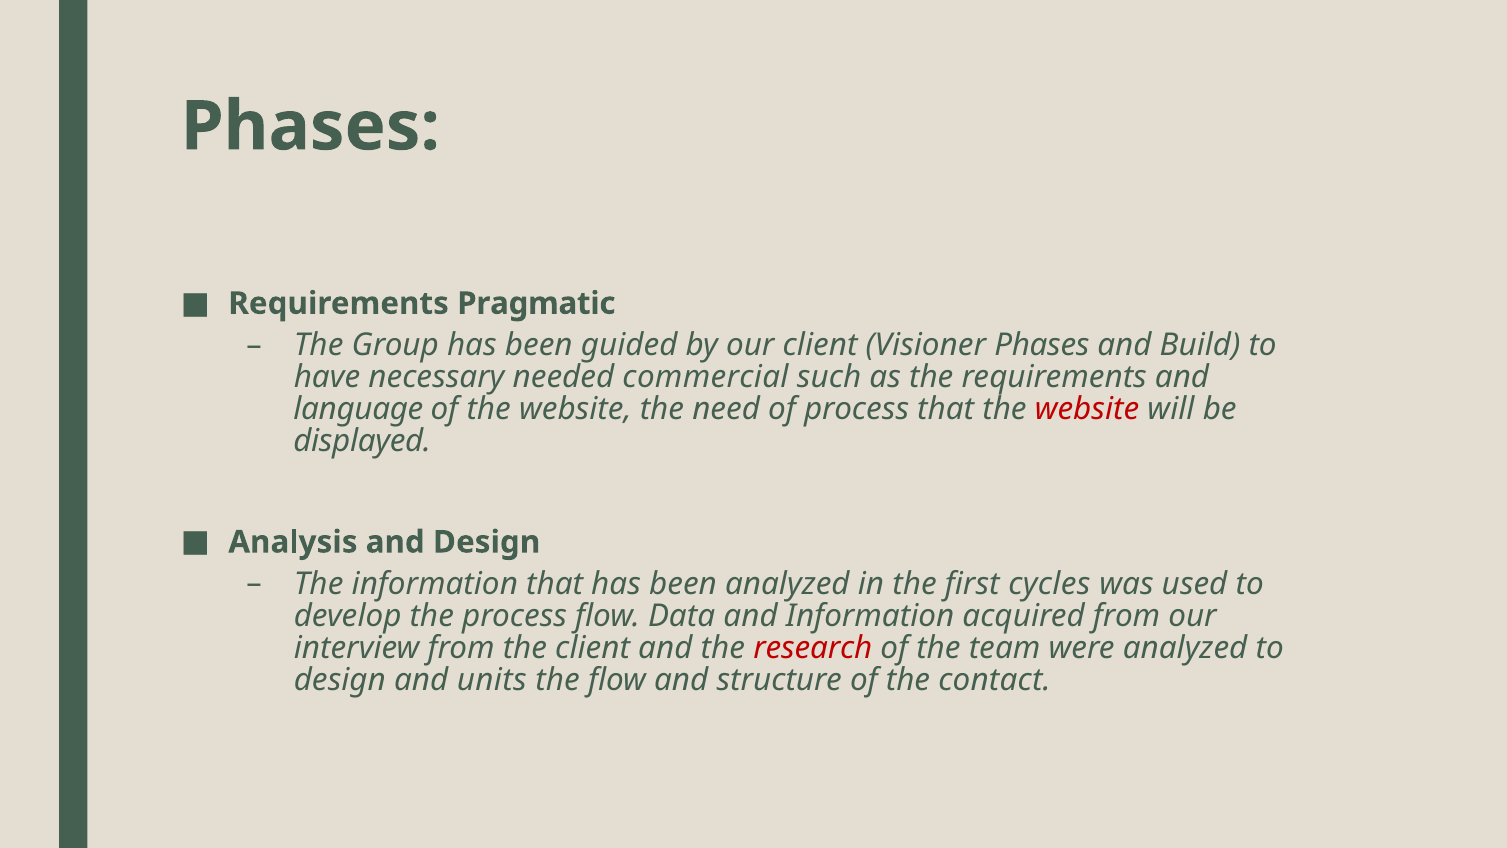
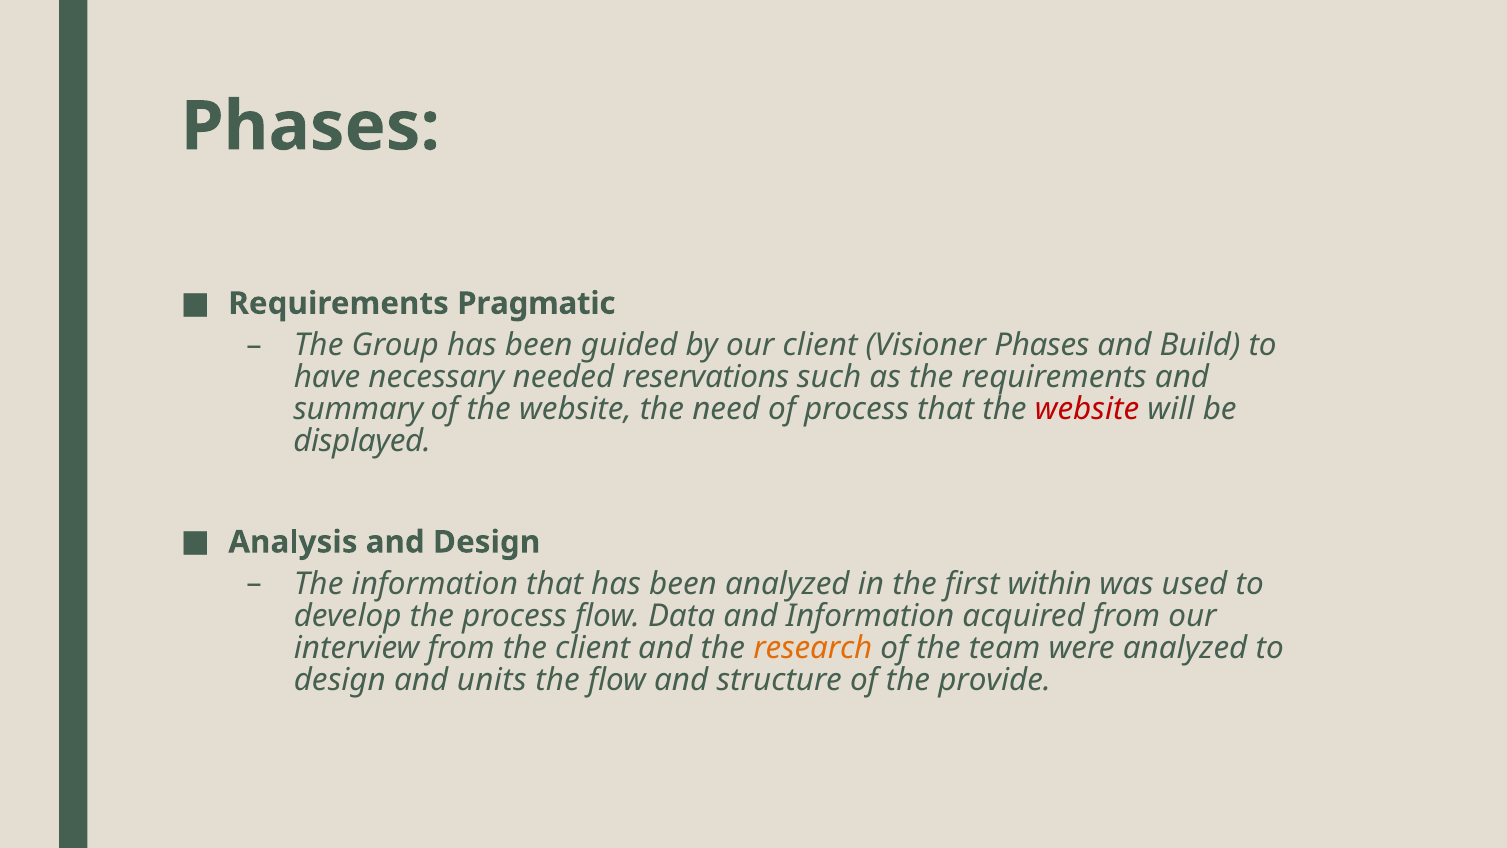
commercial: commercial -> reservations (706, 377)
language: language -> summary (358, 409)
cycles: cycles -> within (1050, 584)
research colour: red -> orange (813, 647)
contact: contact -> provide (995, 679)
